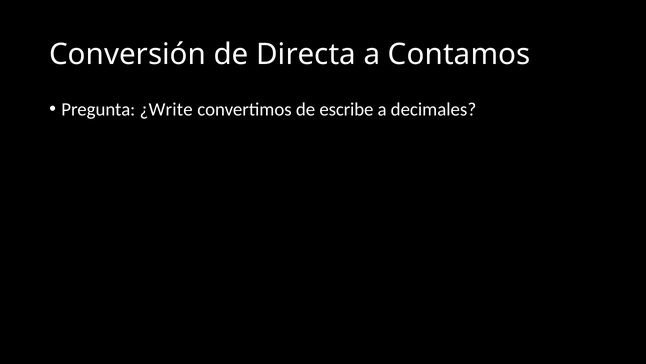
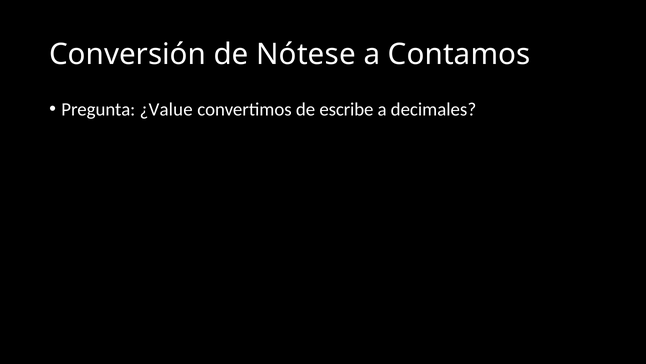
Directa: Directa -> Nótese (306, 54)
¿Write: ¿Write -> ¿Value (166, 109)
